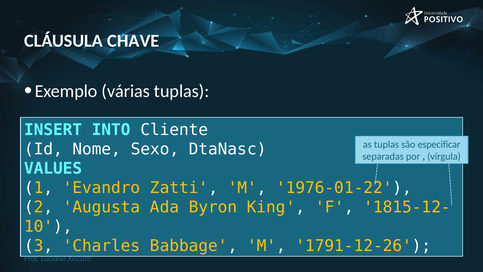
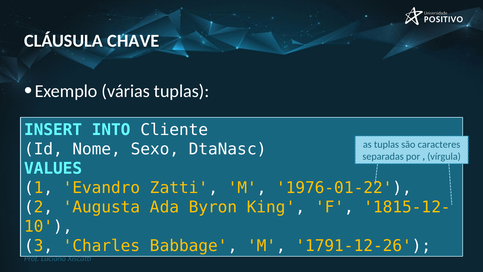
especificar: especificar -> caracteres (439, 144)
